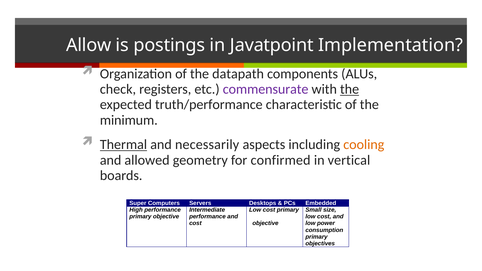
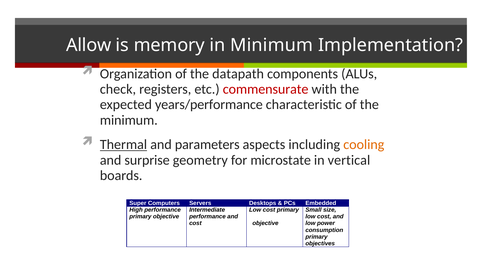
postings: postings -> memory (169, 45)
in Javatpoint: Javatpoint -> Minimum (272, 45)
commensurate colour: purple -> red (266, 89)
the underline: present -> none (350, 89)
truth/performance: truth/performance -> years/performance (209, 105)
necessarily: necessarily -> parameters (207, 145)
allowed: allowed -> surprise (147, 160)
confirmed: confirmed -> microstate (281, 160)
